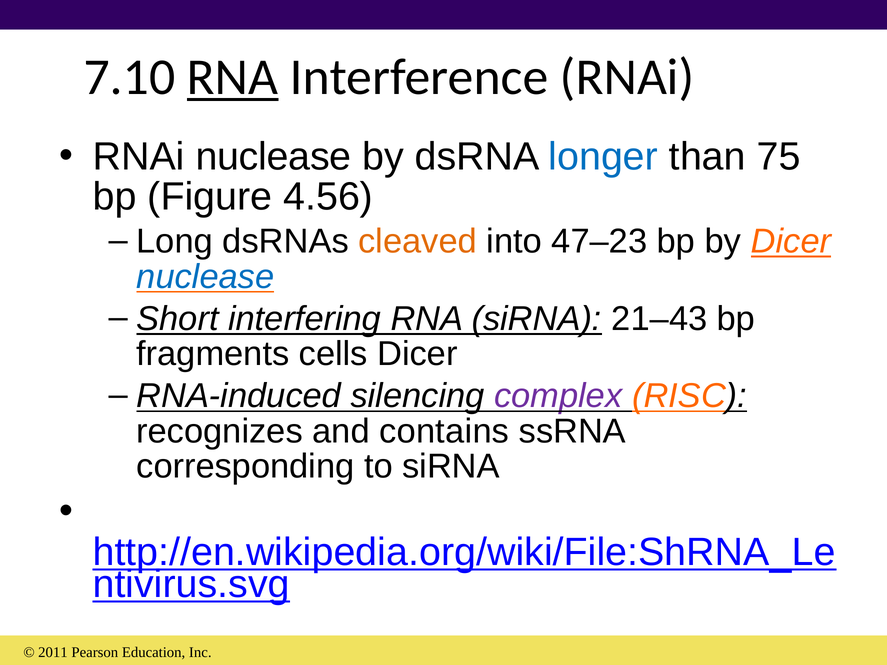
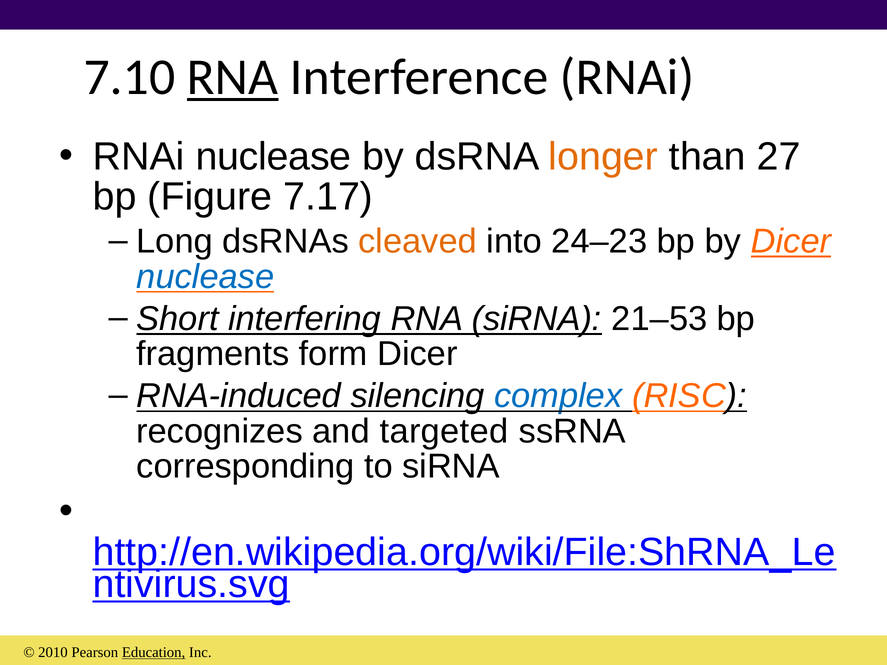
longer colour: blue -> orange (603, 157)
75: 75 -> 27 (779, 157)
4.56: 4.56 -> 7.17 (328, 197)
47–23: 47–23 -> 24–23 (599, 242)
21–43: 21–43 -> 21–53 (659, 319)
cells: cells -> form (333, 354)
complex colour: purple -> blue (558, 396)
contains: contains -> targeted (444, 431)
2011: 2011 -> 2010 (53, 653)
Education underline: none -> present (154, 653)
